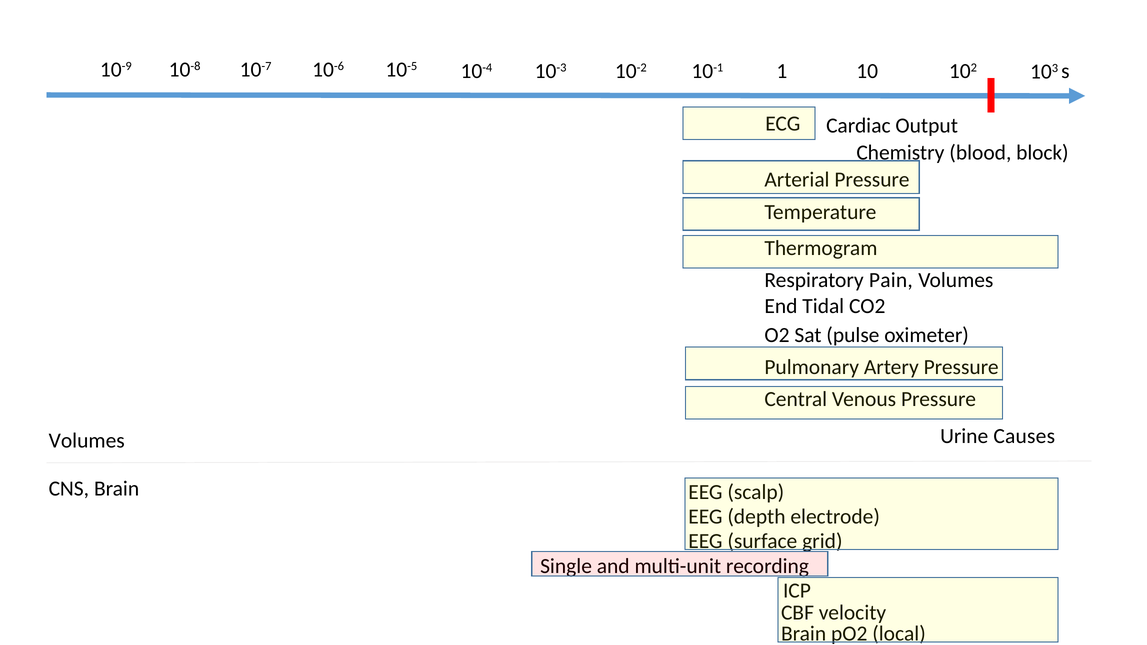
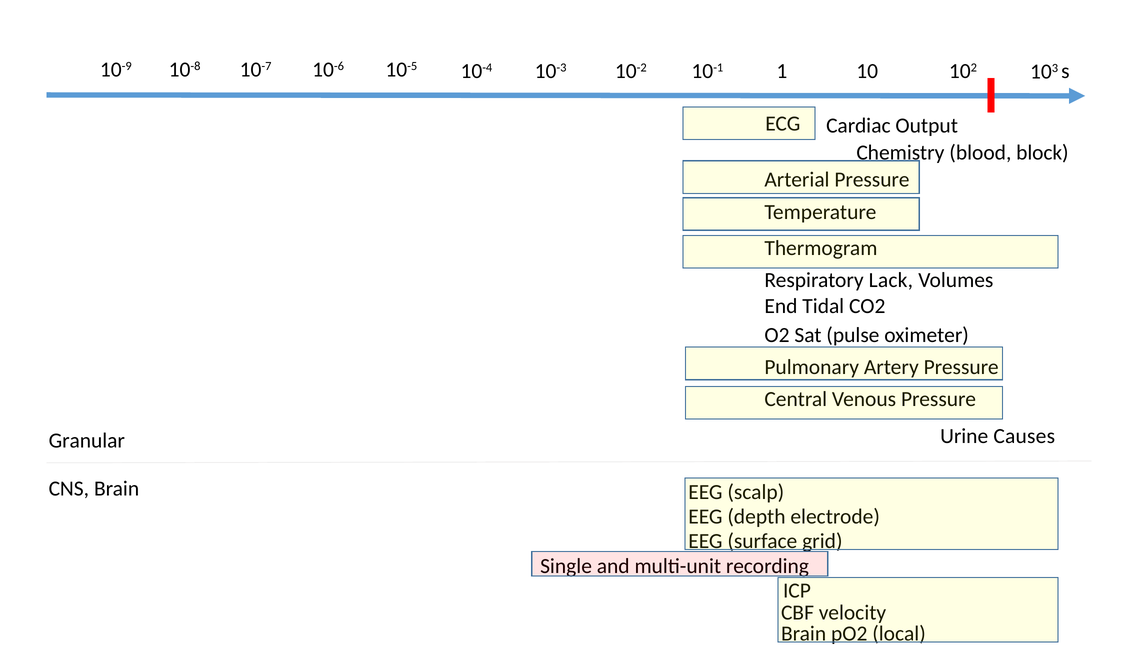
Pain: Pain -> Lack (891, 280)
Volumes: Volumes -> Granular (87, 441)
